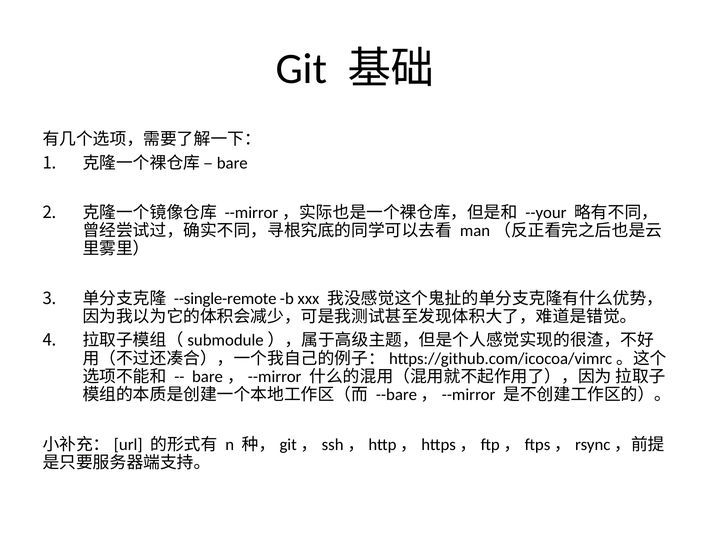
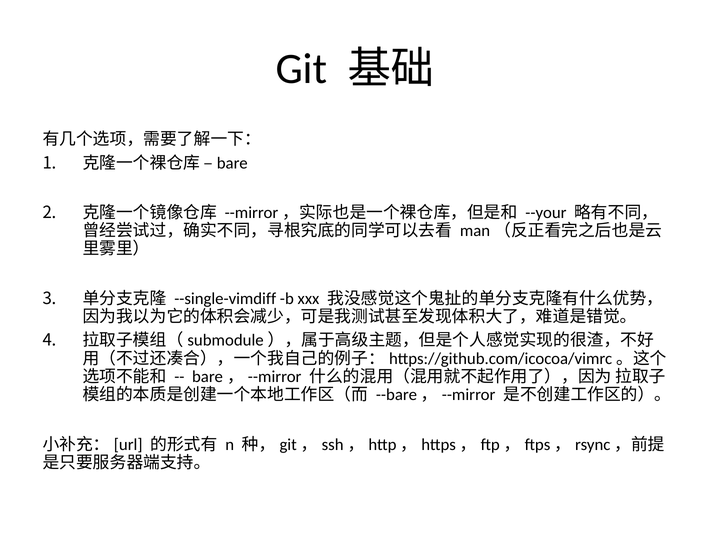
--single-remote: --single-remote -> --single-vimdiff (225, 298)
